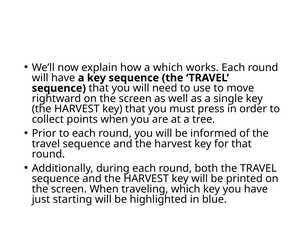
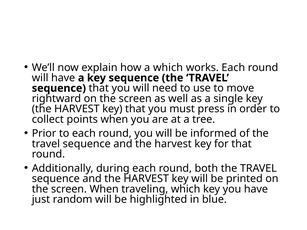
starting: starting -> random (73, 200)
